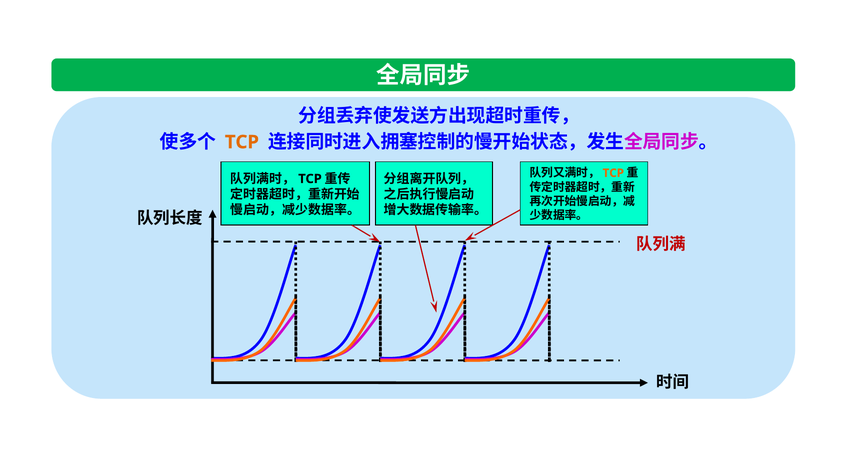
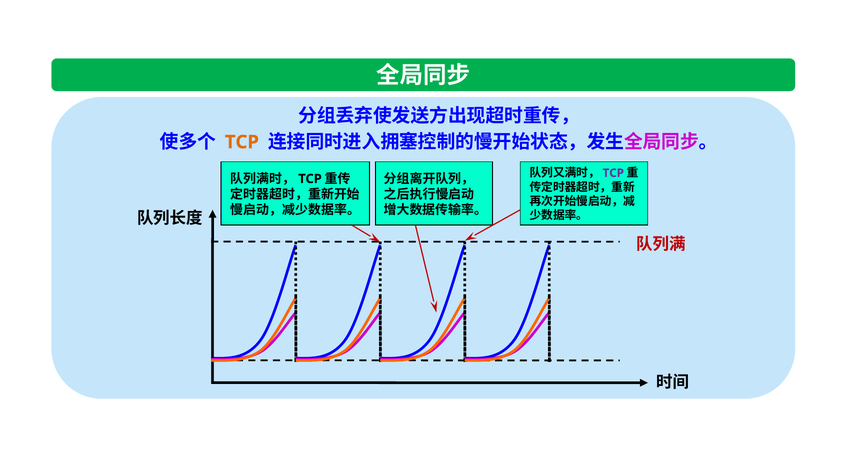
TCP colour: orange -> purple (613, 173)
